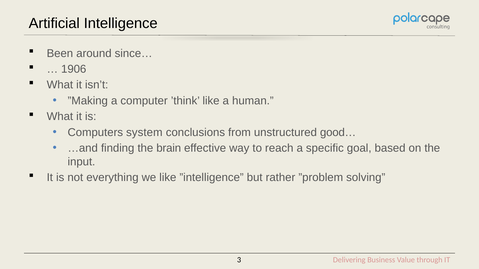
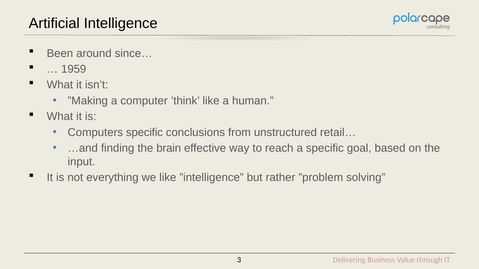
1906: 1906 -> 1959 (74, 69)
Computers system: system -> specific (144, 133)
good…: good… -> retail… (338, 133)
